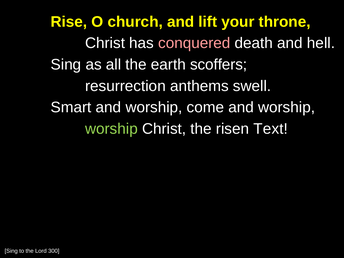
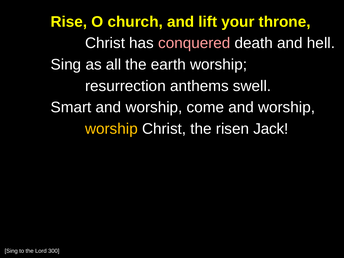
earth scoffers: scoffers -> worship (219, 65)
worship colour: light green -> yellow (111, 129)
Text: Text -> Jack (271, 129)
